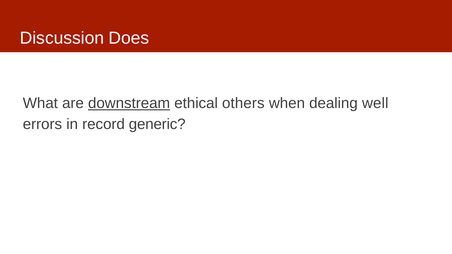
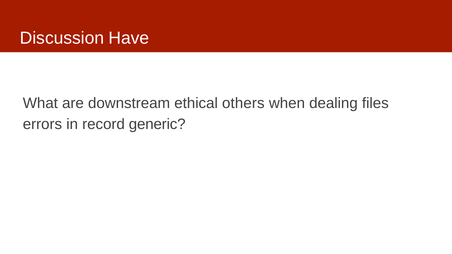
Does: Does -> Have (129, 38)
downstream underline: present -> none (129, 103)
well: well -> files (375, 103)
